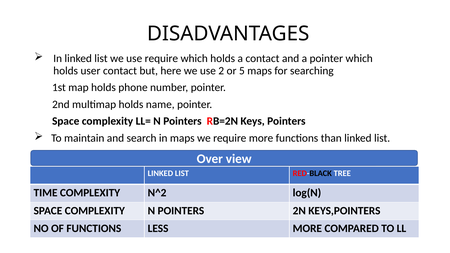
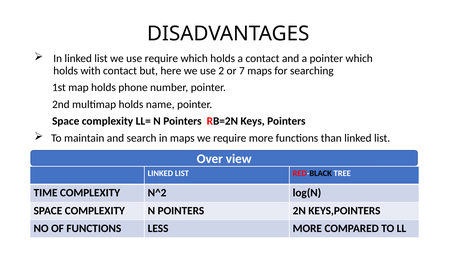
user: user -> with (91, 71)
5: 5 -> 7 (242, 71)
